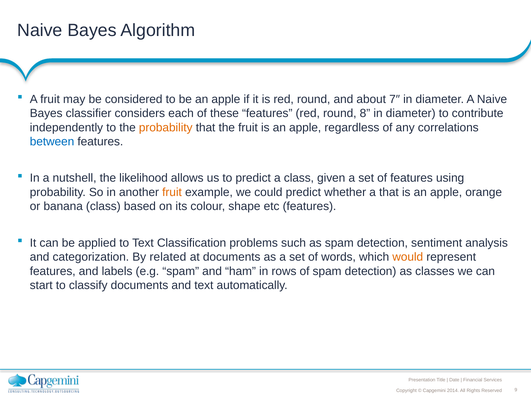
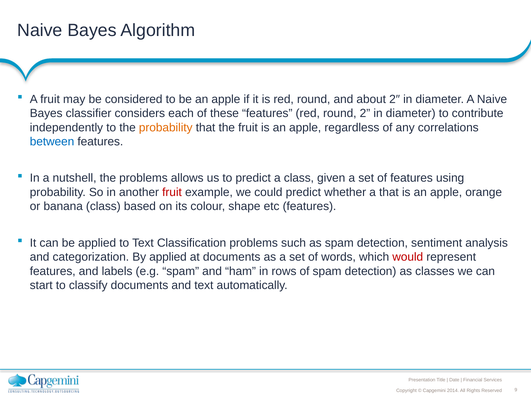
7″: 7″ -> 2″ (395, 99)
8: 8 -> 2 (365, 113)
the likelihood: likelihood -> problems (143, 178)
fruit colour: orange -> red (172, 192)
By related: related -> applied (168, 257)
would colour: orange -> red (408, 257)
